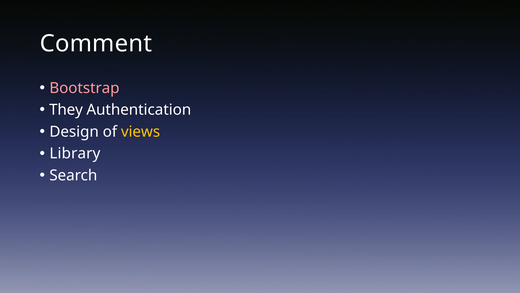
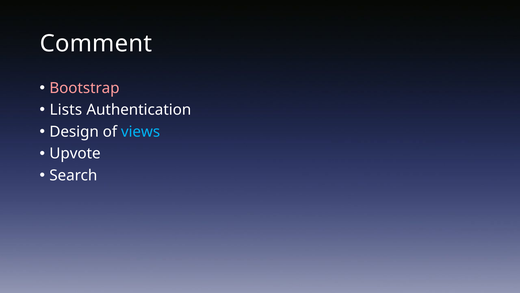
They: They -> Lists (66, 110)
views colour: yellow -> light blue (141, 132)
Library: Library -> Upvote (75, 153)
